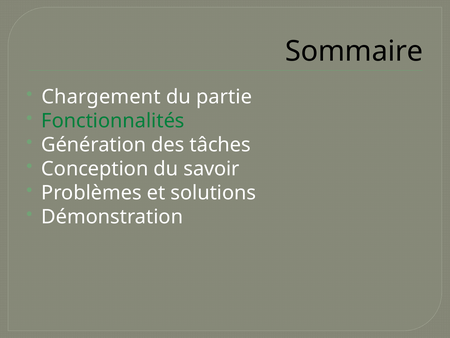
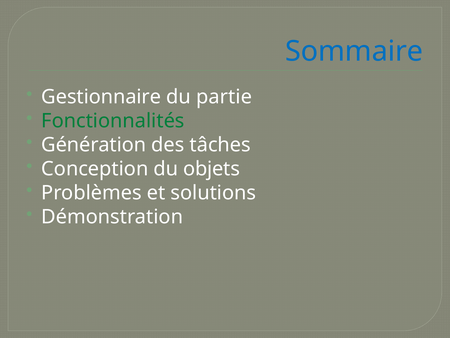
Sommaire colour: black -> blue (354, 51)
Chargement: Chargement -> Gestionnaire (101, 97)
savoir: savoir -> objets (212, 169)
